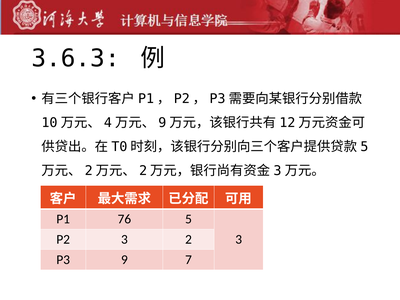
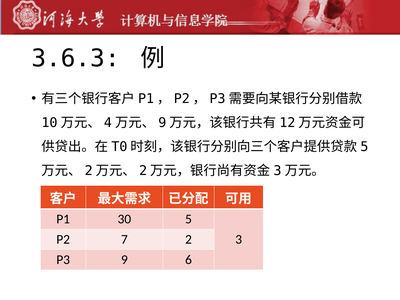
76: 76 -> 30 (124, 219)
P2 3: 3 -> 7 (124, 239)
7: 7 -> 6 (189, 260)
